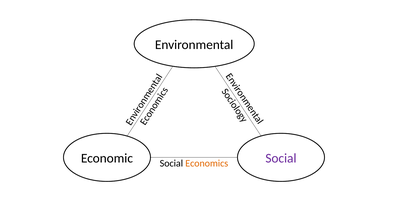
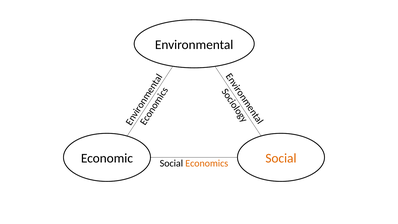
Social colour: purple -> orange (281, 158)
